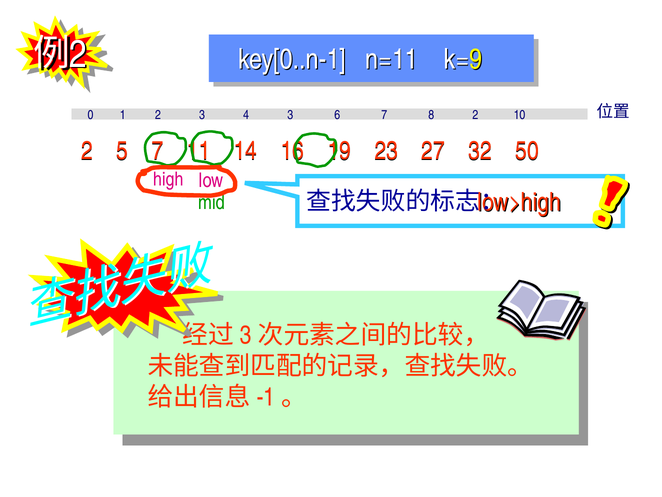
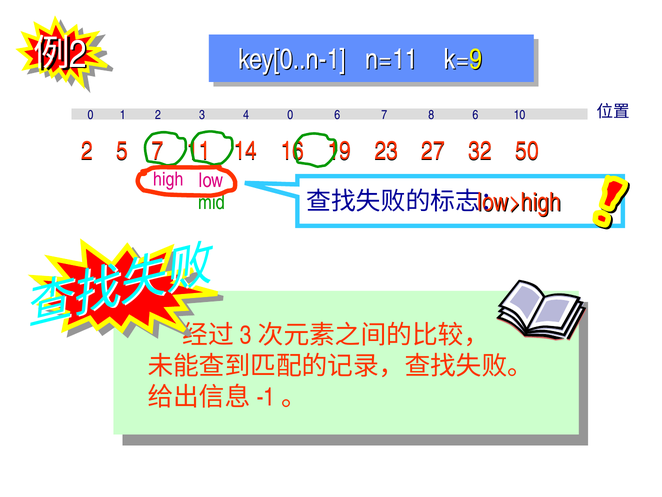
4 3: 3 -> 0 (290, 115)
8 2: 2 -> 6 (475, 115)
